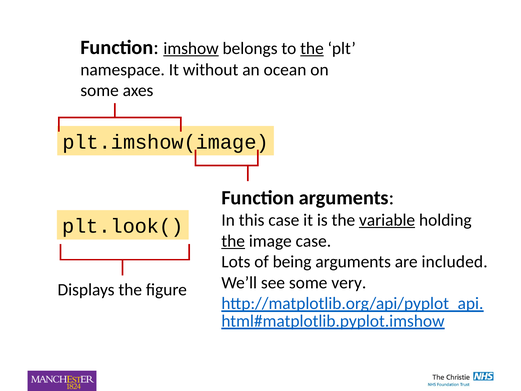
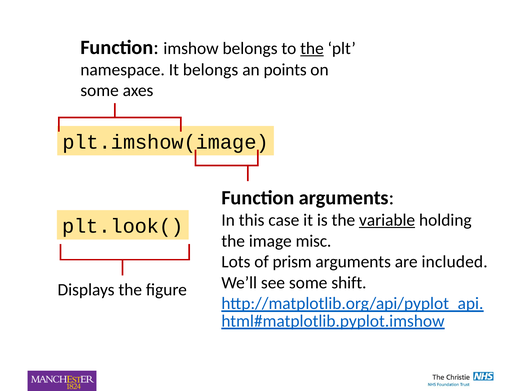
imshow underline: present -> none (191, 48)
It without: without -> belongs (211, 70)
ocean: ocean -> points (285, 70)
the underline: present -> none (233, 241)
image case: case -> misc (313, 241)
being: being -> prism (292, 262)
very: very -> shift (349, 283)
